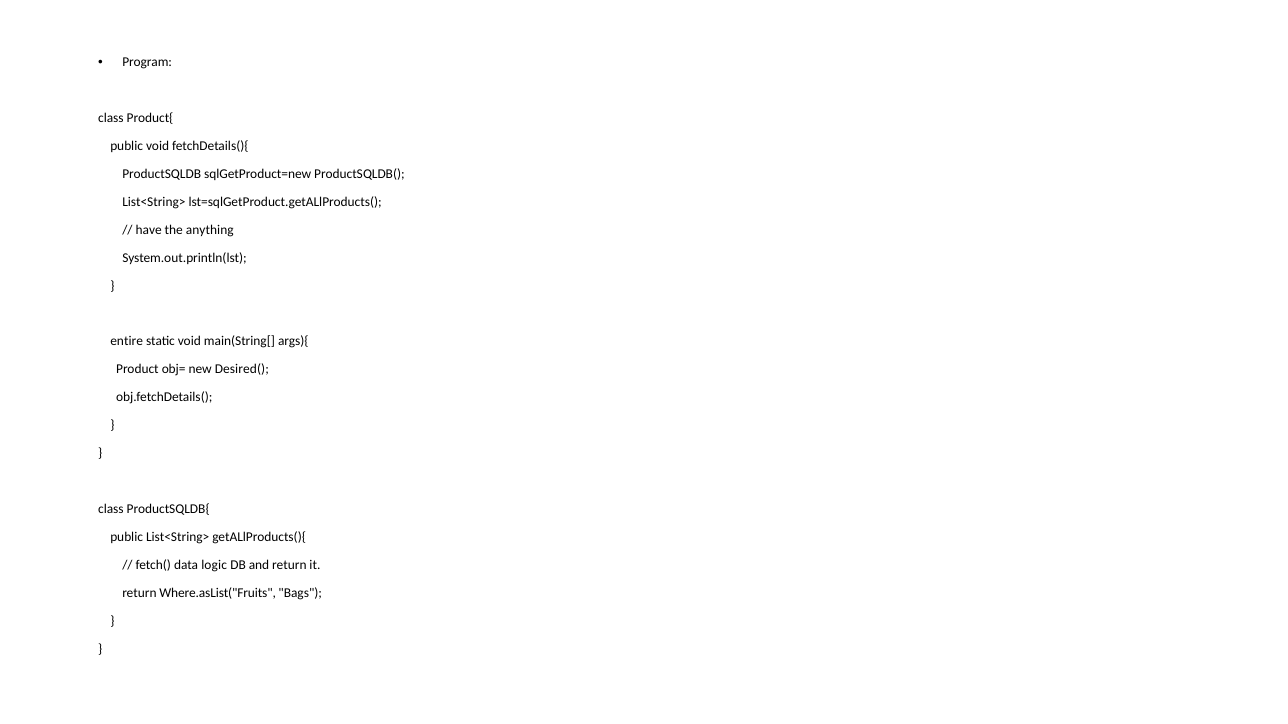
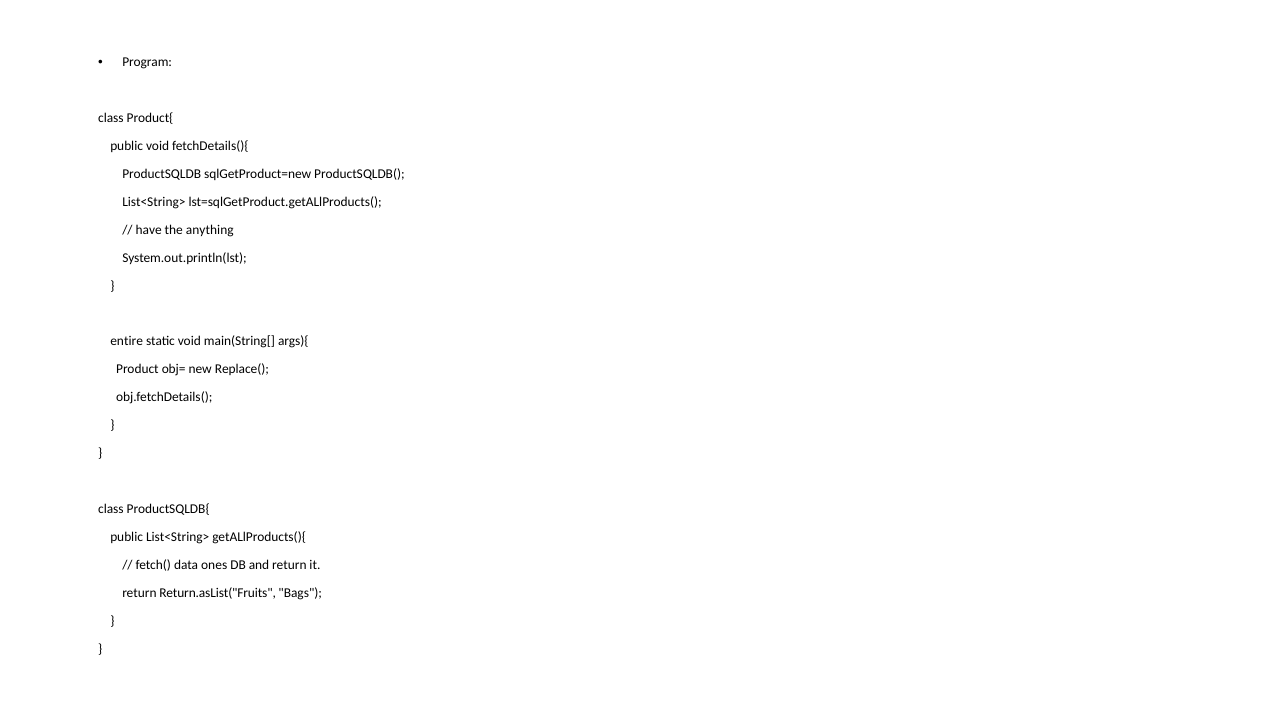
Desired(: Desired( -> Replace( (242, 370)
logic: logic -> ones (214, 565)
Where.asList("Fruits: Where.asList("Fruits -> Return.asList("Fruits (218, 593)
